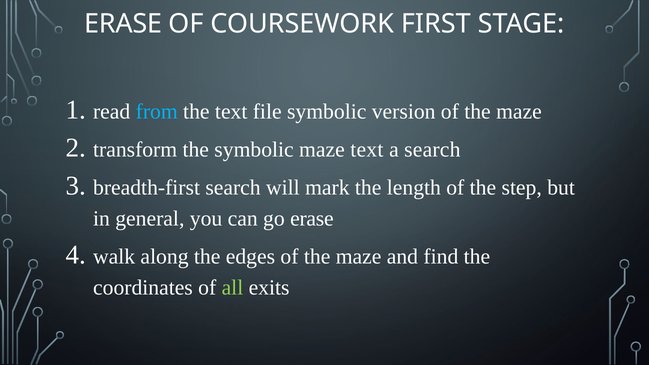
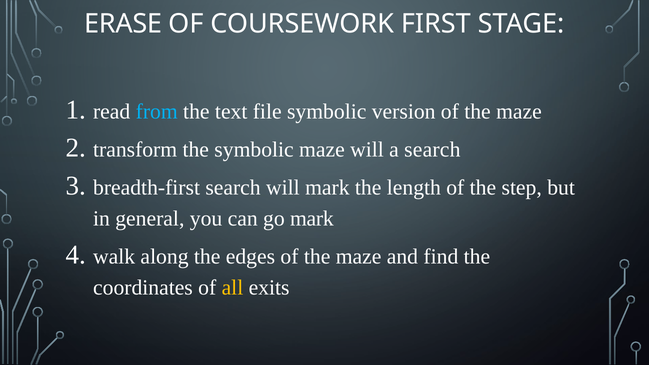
maze text: text -> will (367, 150)
go erase: erase -> mark (312, 219)
all colour: light green -> yellow (232, 288)
